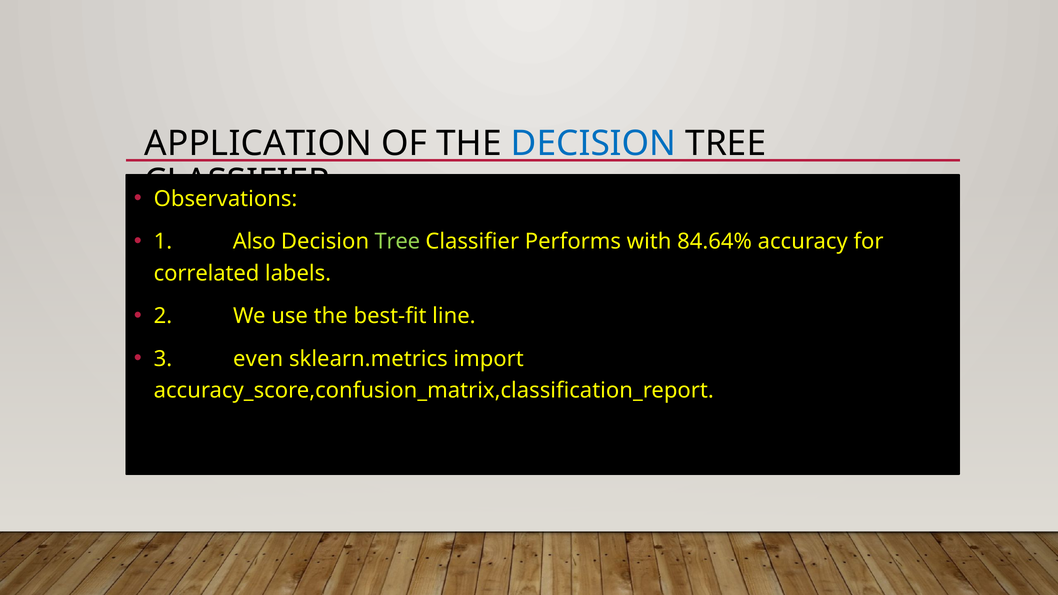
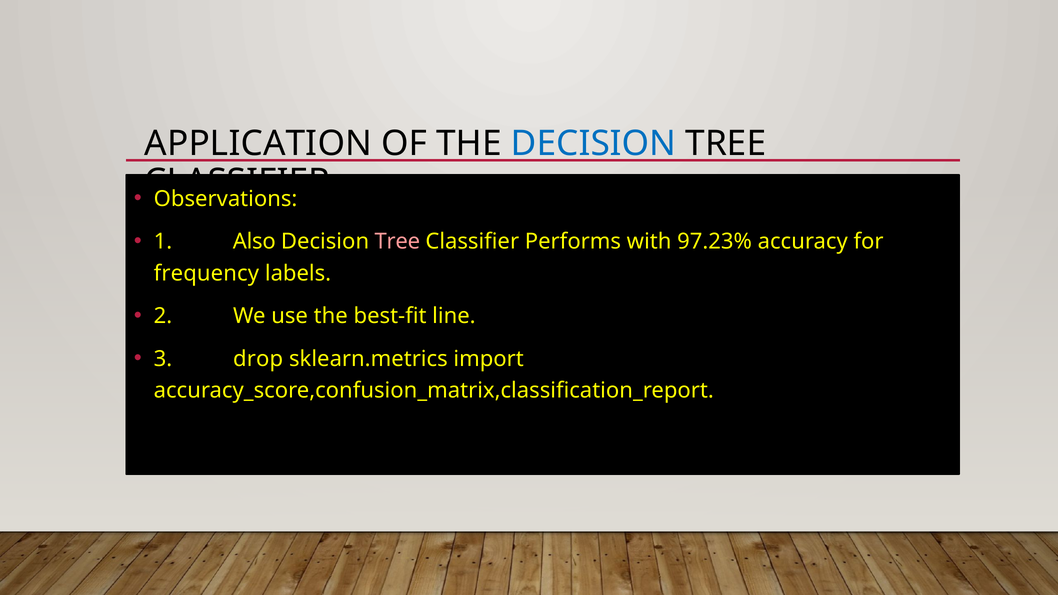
Tree colour: light green -> pink (397, 242)
84.64%: 84.64% -> 97.23% (715, 242)
correlated: correlated -> frequency (206, 273)
even: even -> drop (258, 359)
